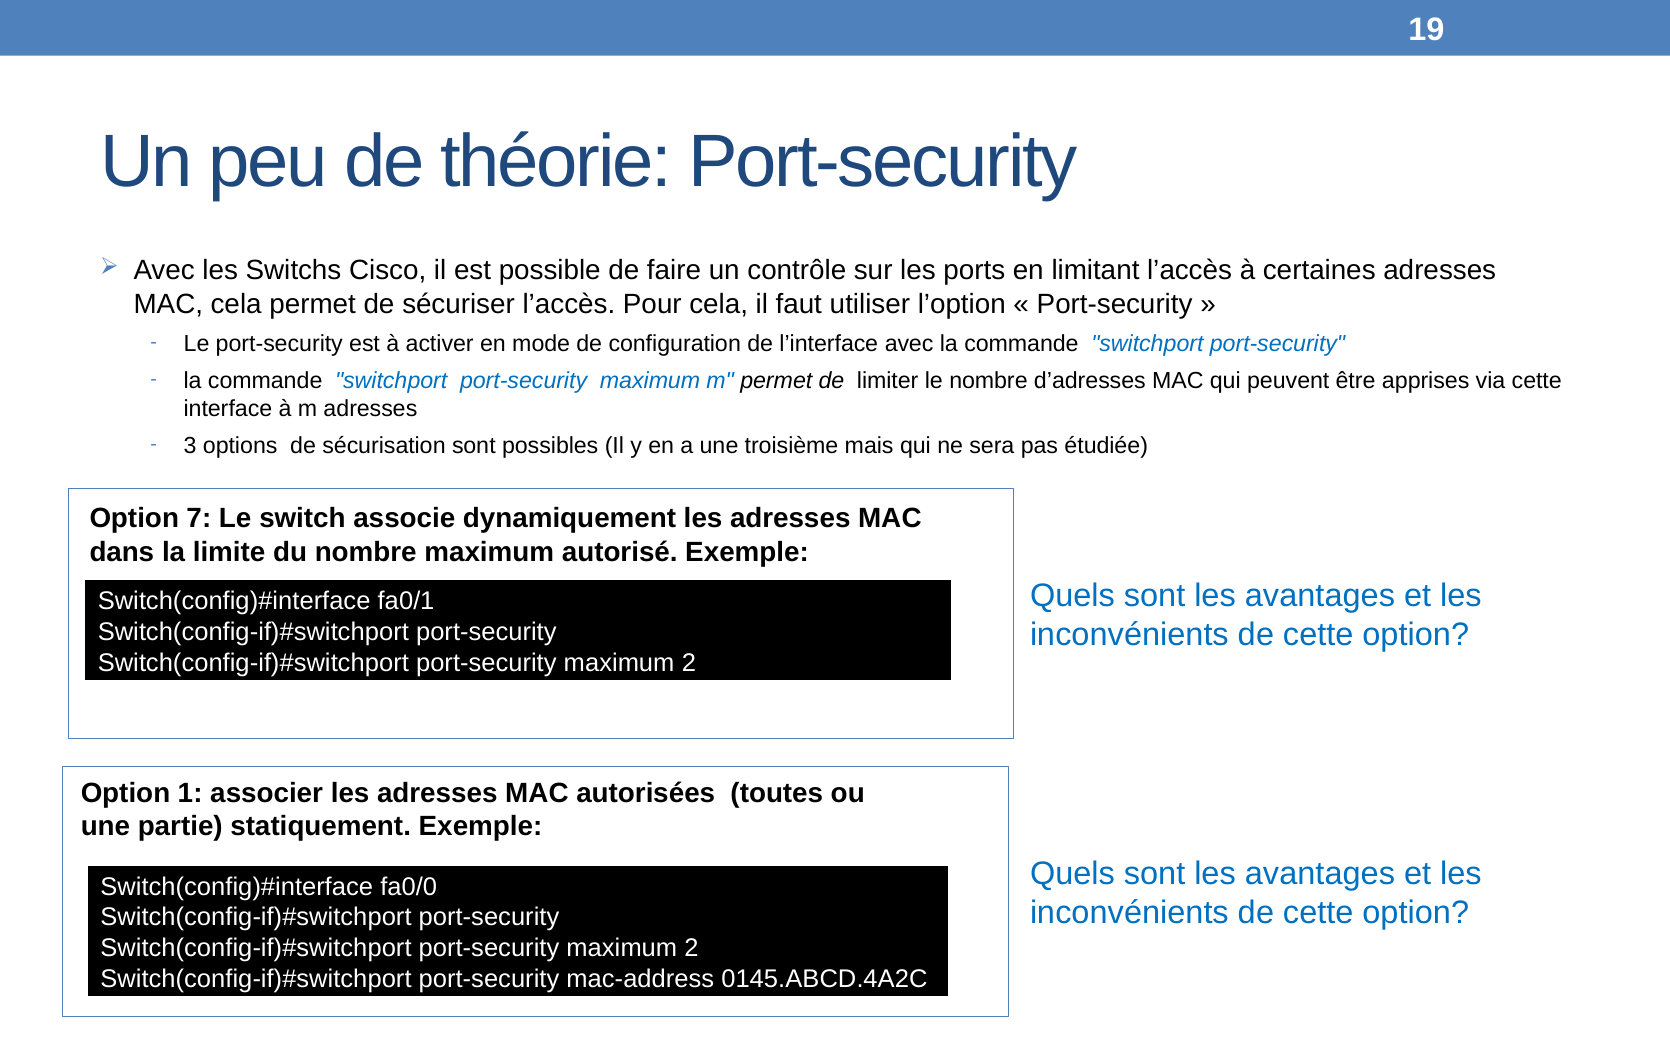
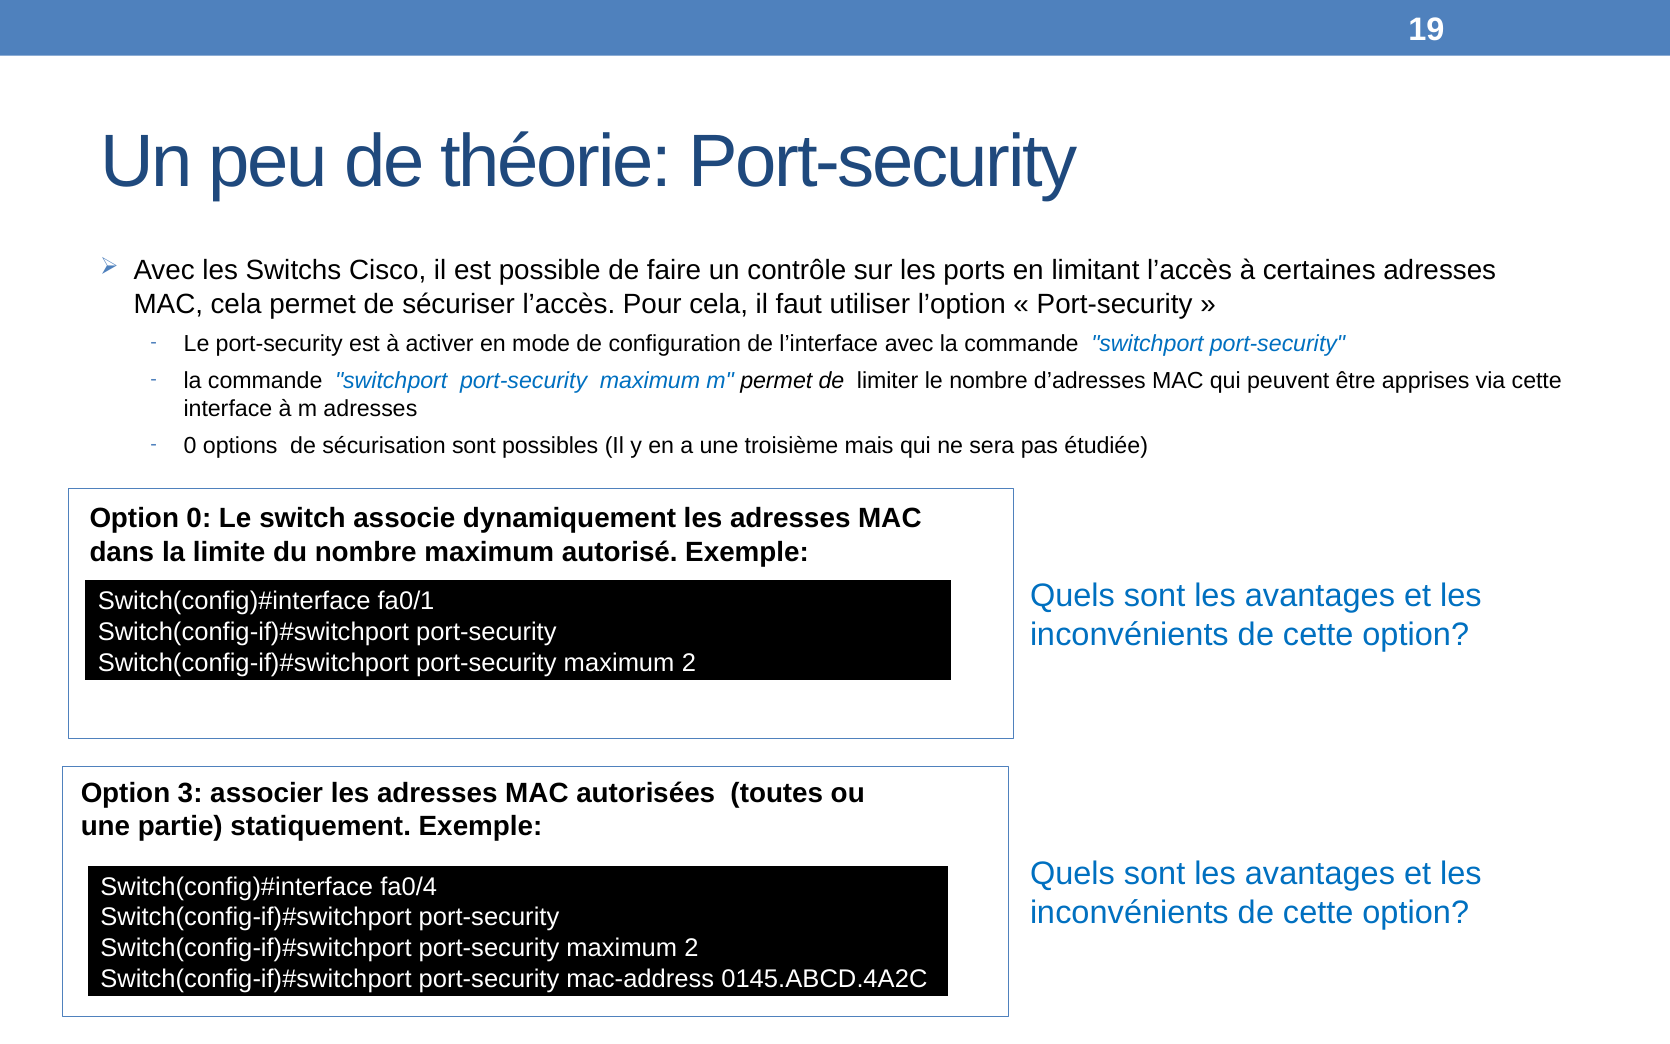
3: 3 -> 0 (190, 446)
Option 7: 7 -> 0 (199, 518)
1: 1 -> 3 (190, 793)
fa0/0: fa0/0 -> fa0/4 (409, 887)
